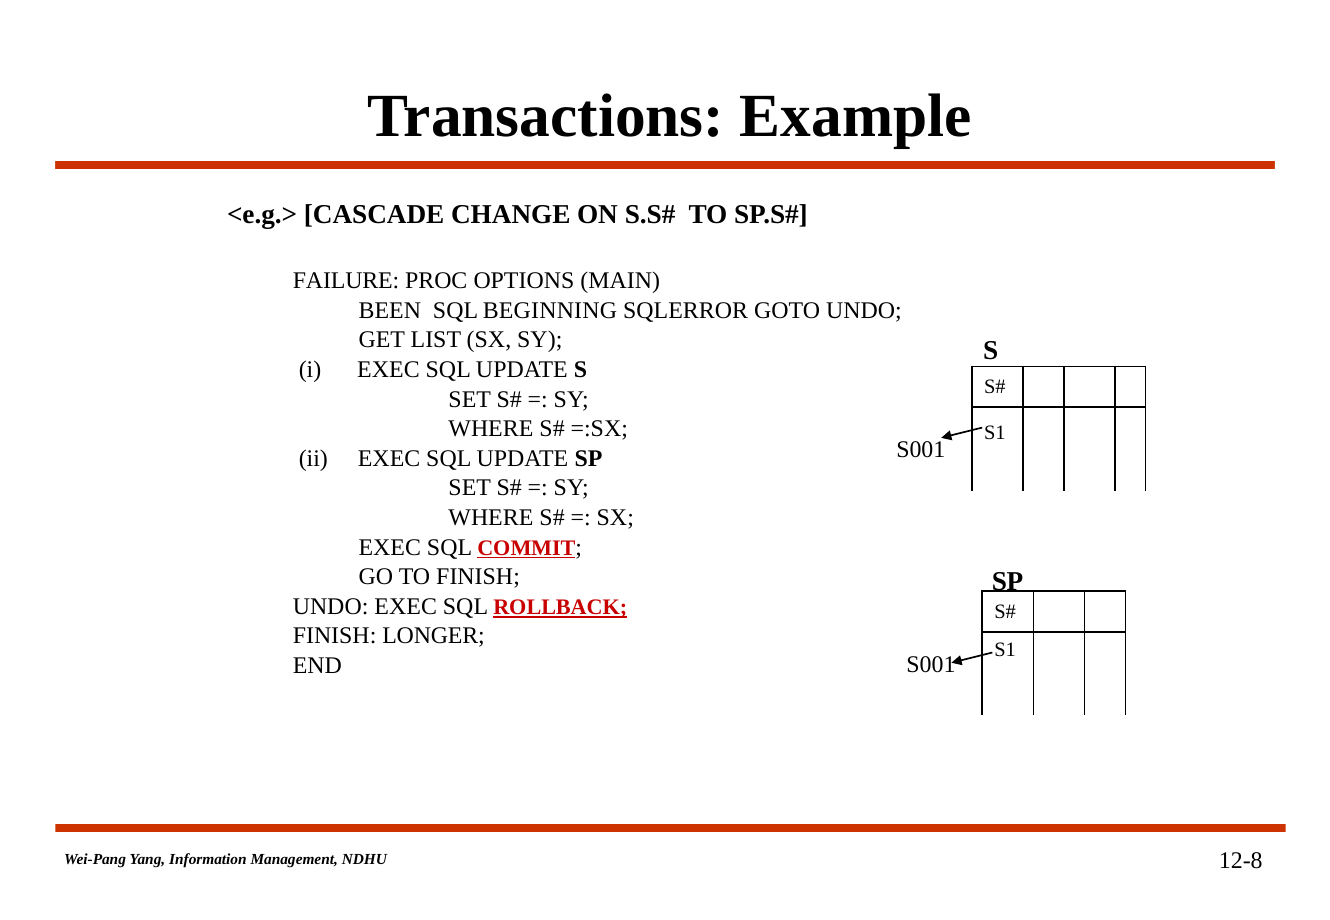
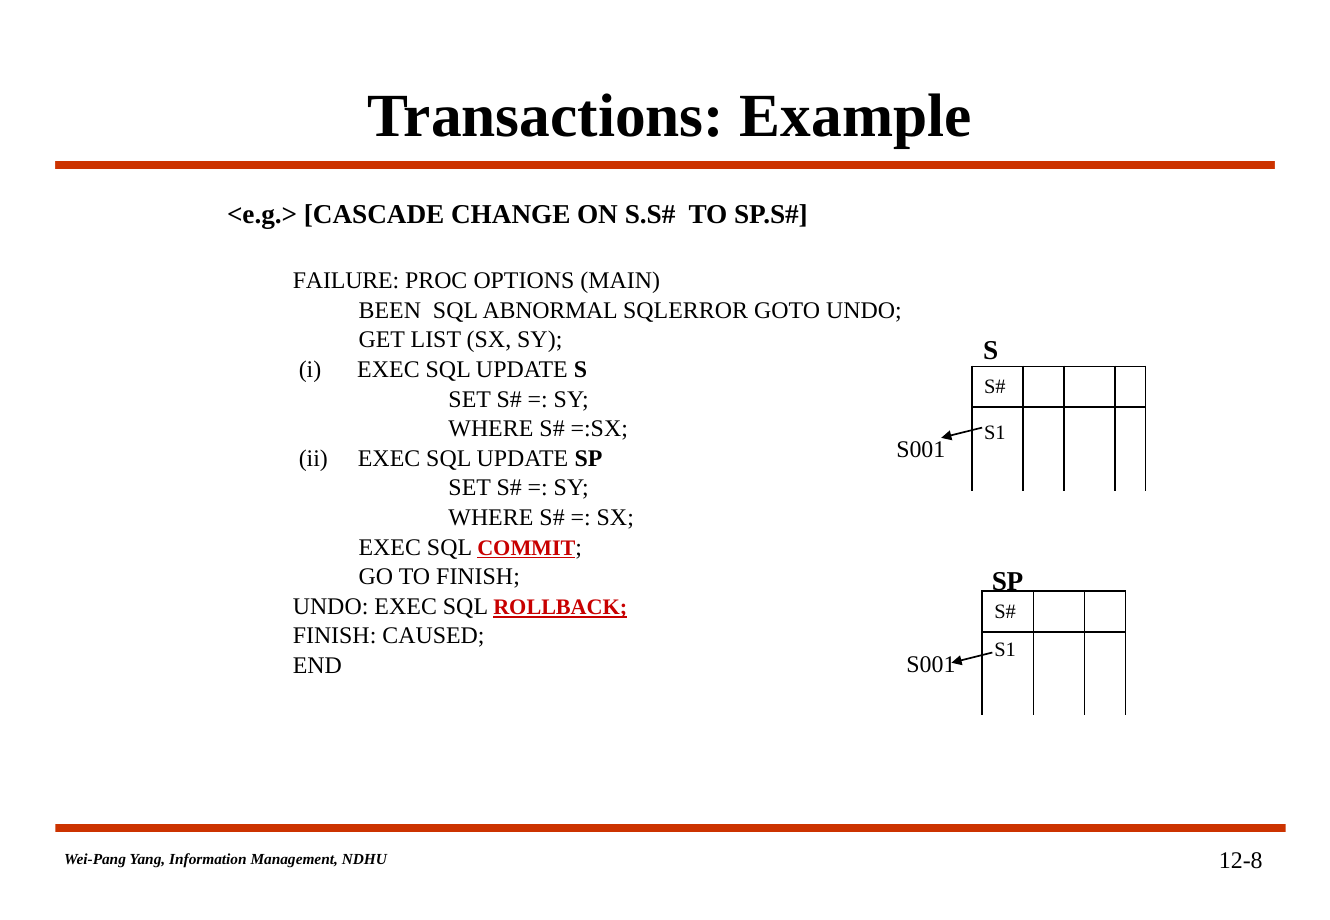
BEGINNING: BEGINNING -> ABNORMAL (550, 311)
LONGER: LONGER -> CAUSED (433, 637)
